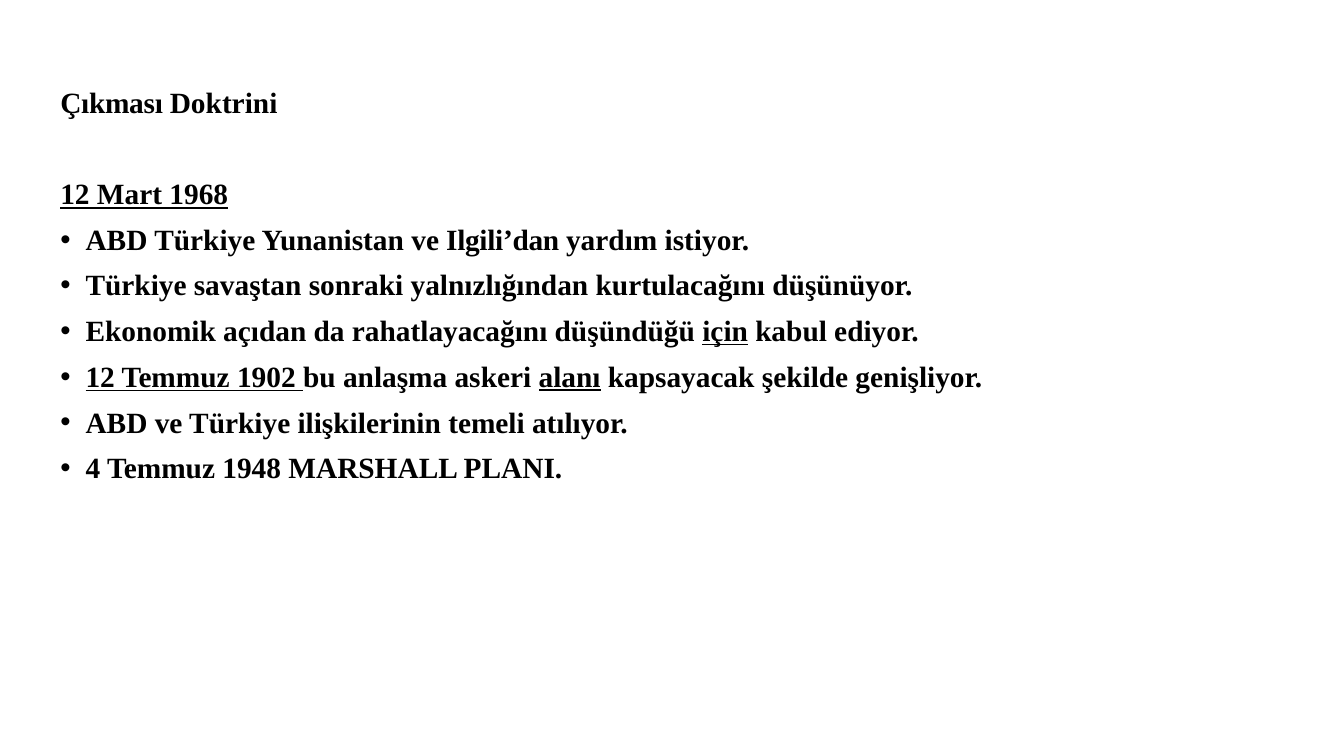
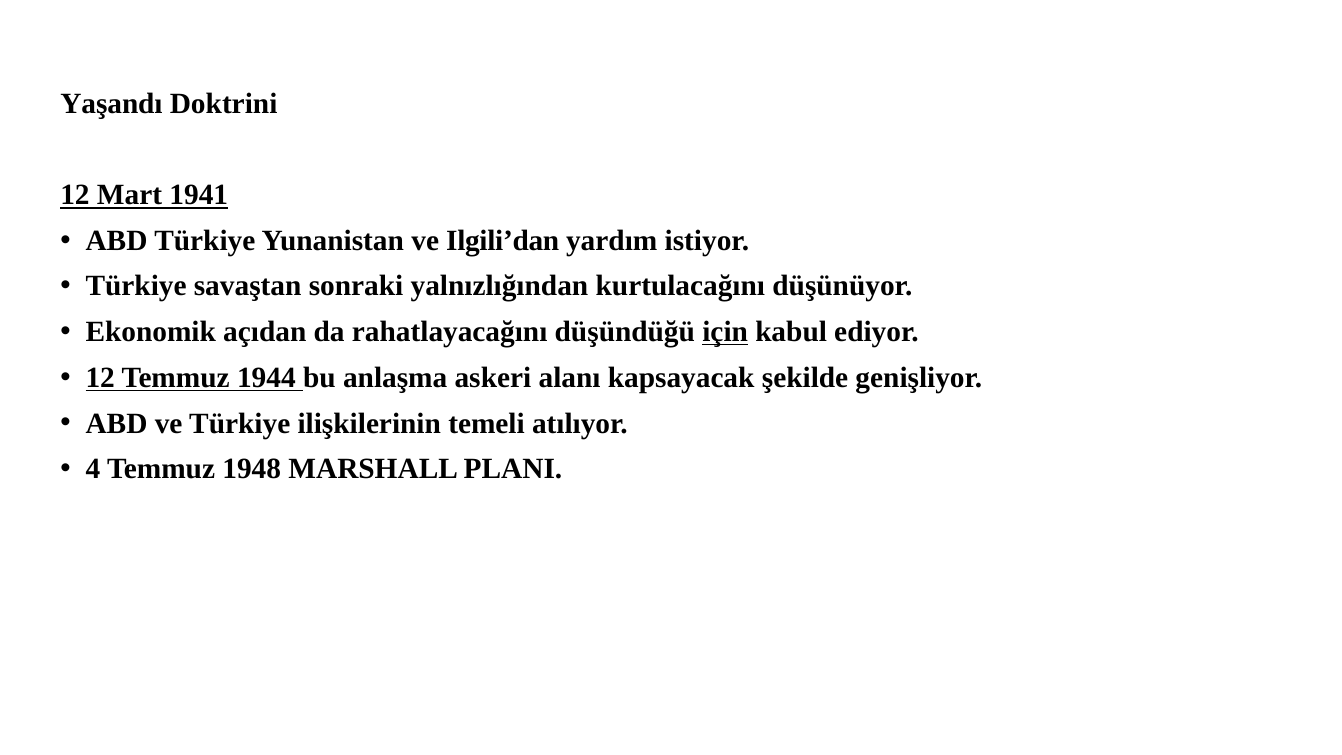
Çıkması: Çıkması -> Yaşandı (111, 104)
1968: 1968 -> 1941 (199, 195)
1902: 1902 -> 1944 (266, 378)
alanı underline: present -> none (570, 378)
